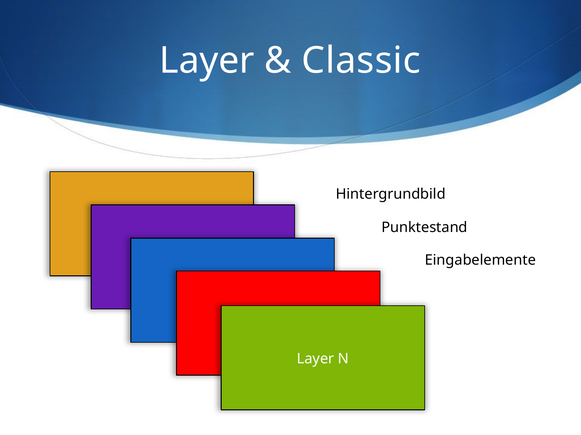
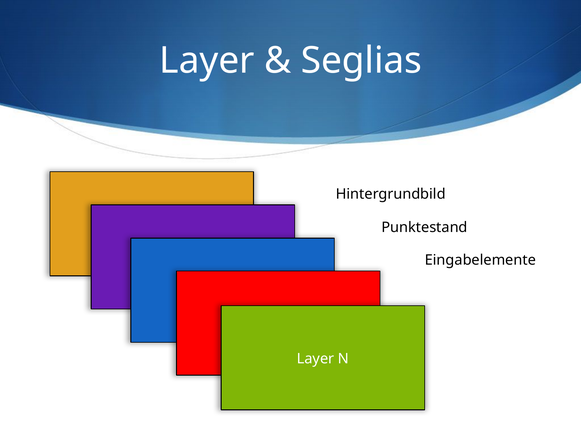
Classic: Classic -> Seglias (361, 61)
